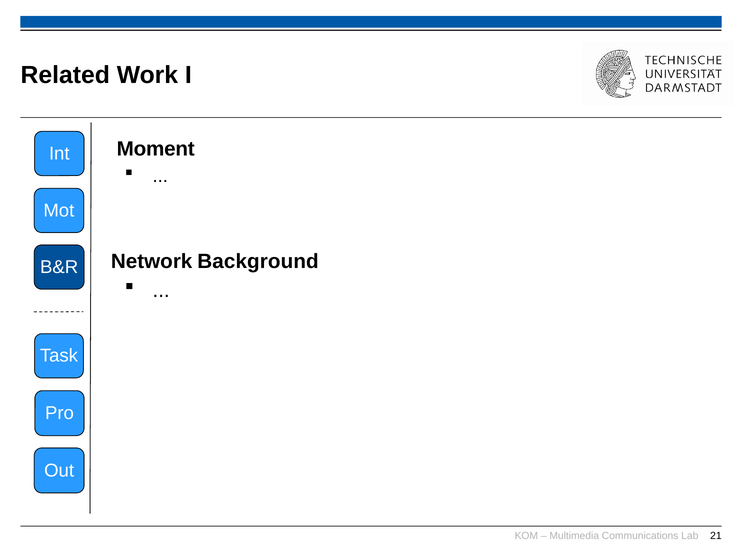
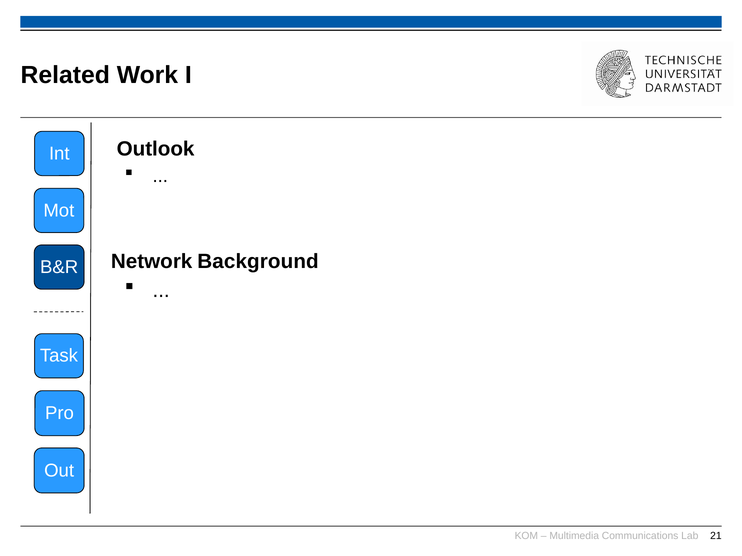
Moment: Moment -> Outlook (156, 149)
